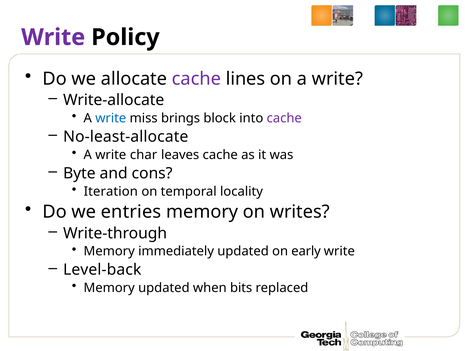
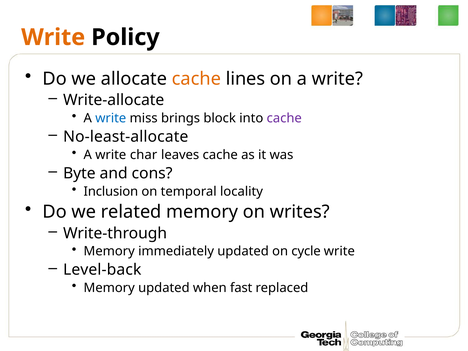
Write colour: purple -> orange (53, 37)
cache colour: purple -> orange (196, 79)
Iteration: Iteration -> Inclusion (111, 191)
entries: entries -> related (131, 212)
early: early -> cycle (306, 251)
bits: bits -> fast (241, 288)
